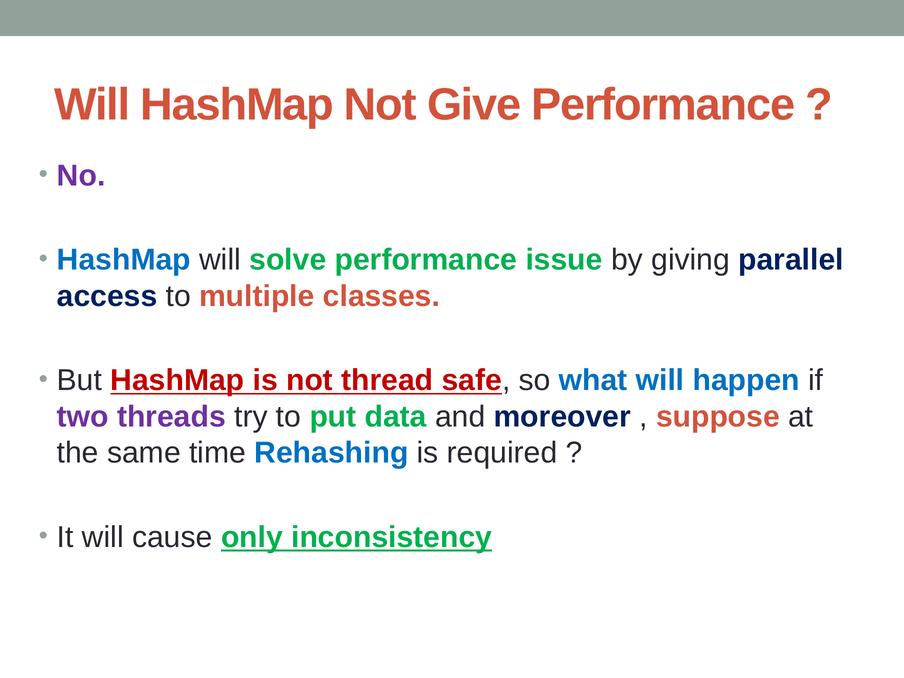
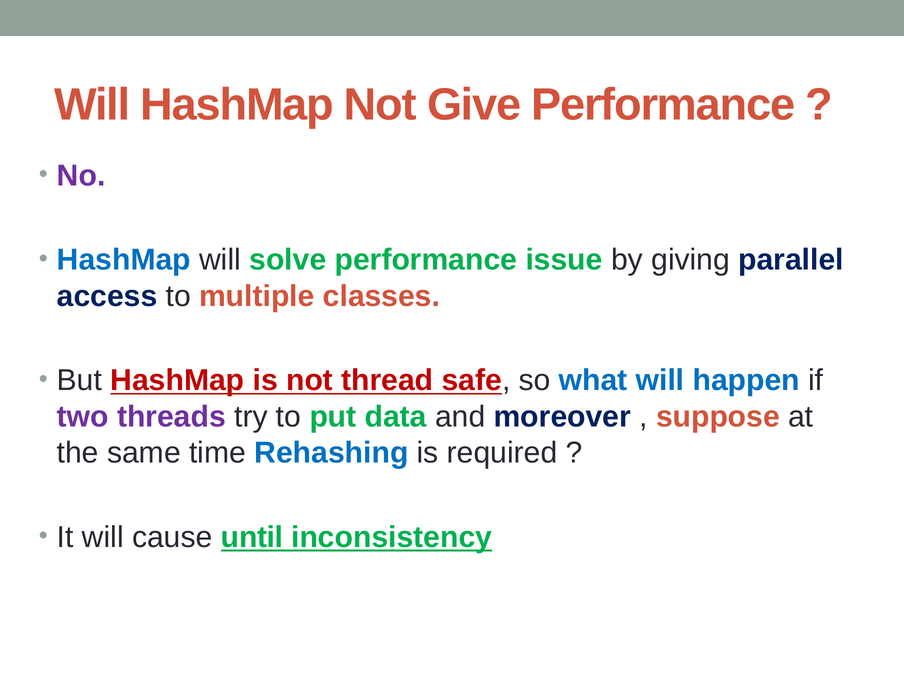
only: only -> until (252, 537)
